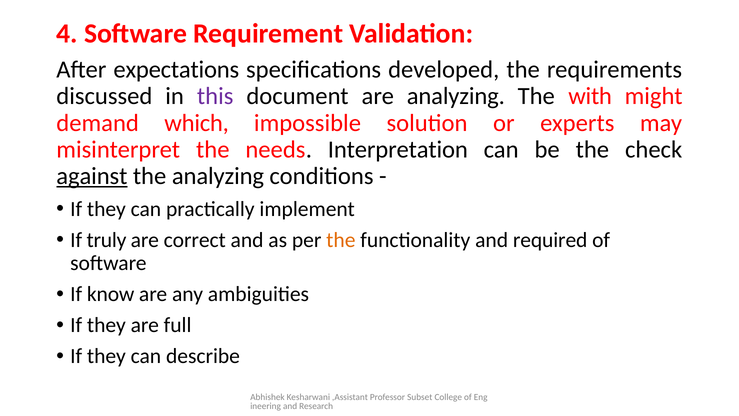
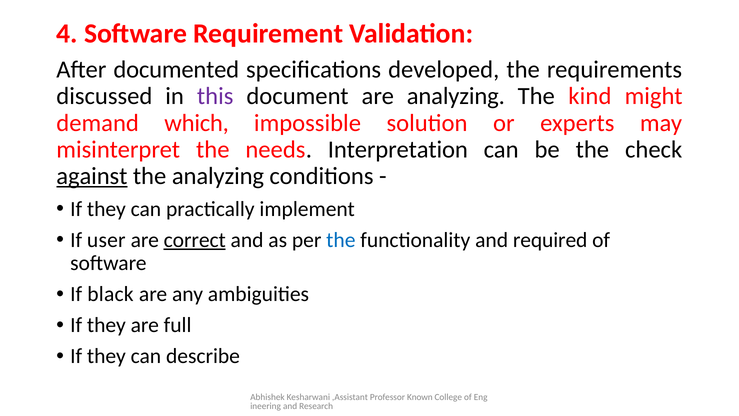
expectations: expectations -> documented (176, 70)
with: with -> kind (590, 96)
truly: truly -> user (106, 240)
correct underline: none -> present (195, 240)
the colour: orange -> blue (341, 240)
know: know -> black (110, 294)
Subset: Subset -> Known (420, 397)
